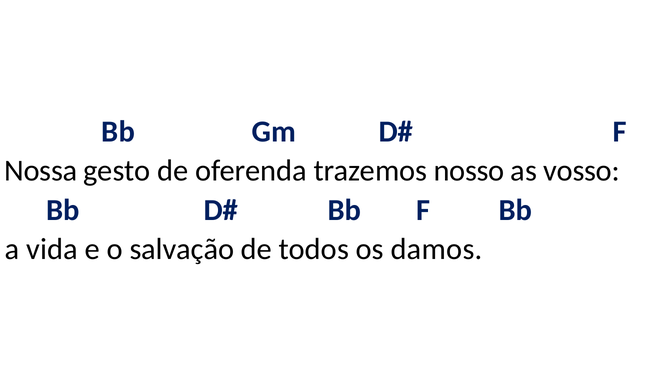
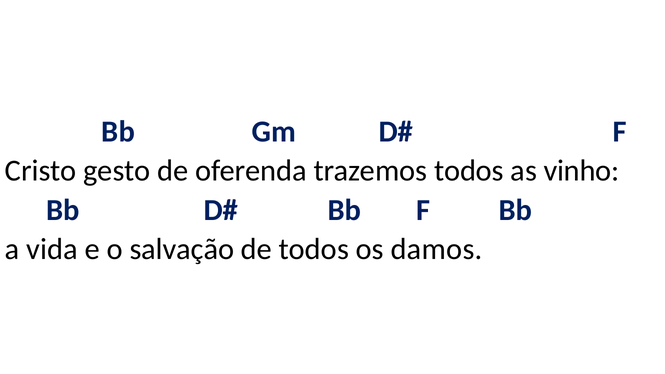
Nossa: Nossa -> Cristo (41, 171)
trazemos nosso: nosso -> todos (469, 171)
vosso: vosso -> vinho (582, 171)
